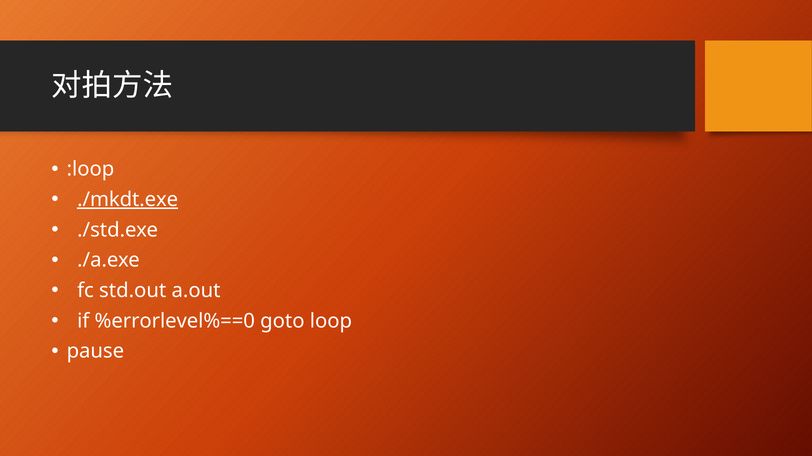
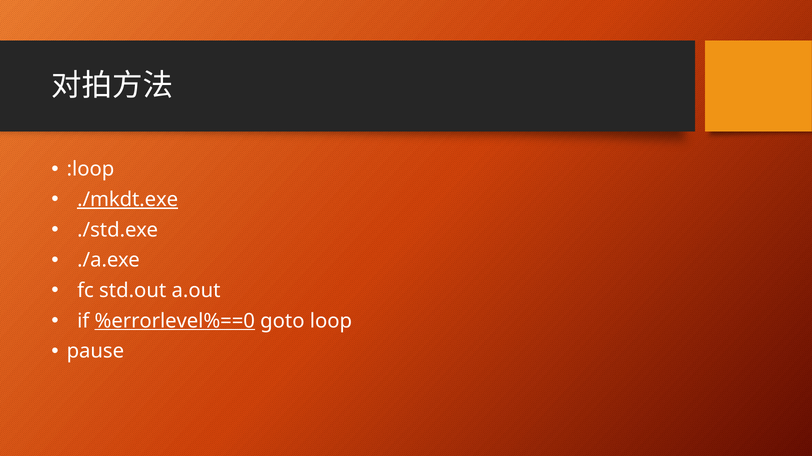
%errorlevel%==0 underline: none -> present (175, 321)
